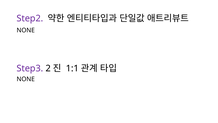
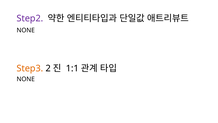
Step3 colour: purple -> orange (30, 68)
